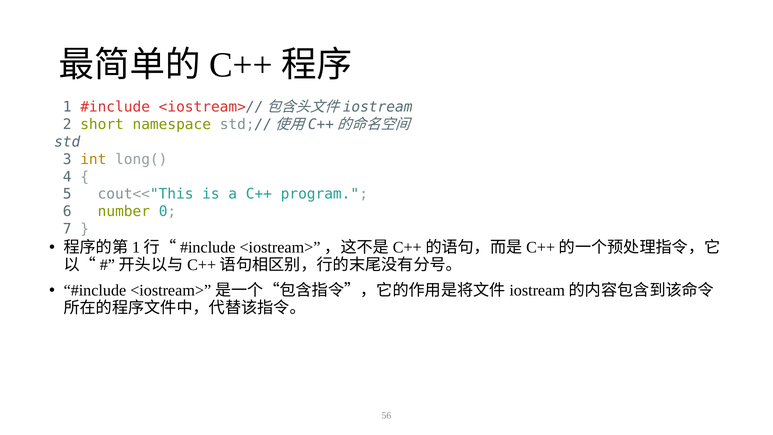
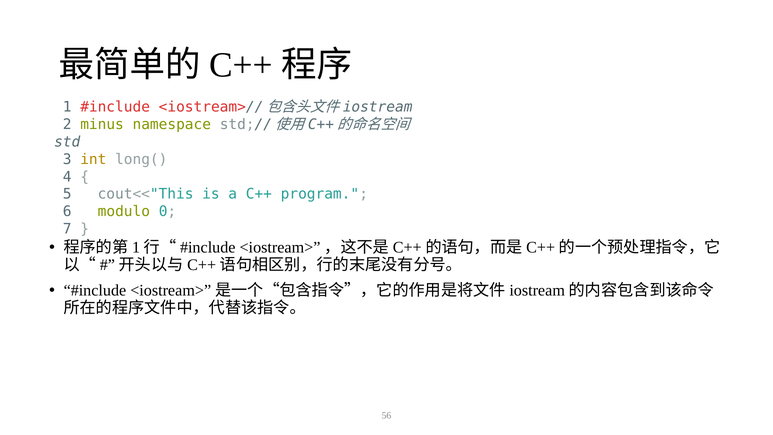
short: short -> minus (102, 125)
number: number -> modulo (124, 211)
